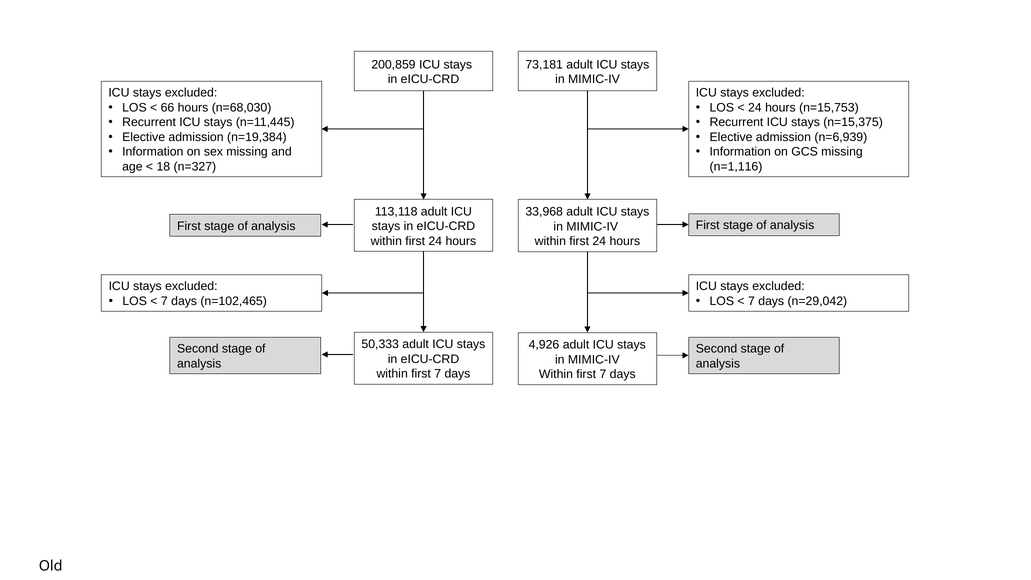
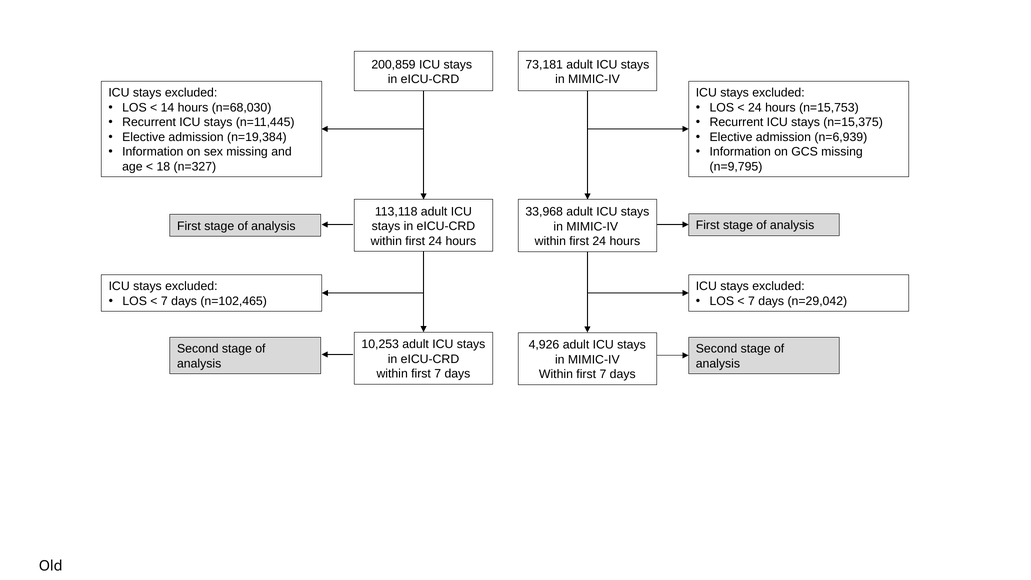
66: 66 -> 14 (167, 108)
n=1,116: n=1,116 -> n=9,795 (736, 167)
50,333: 50,333 -> 10,253 (380, 344)
